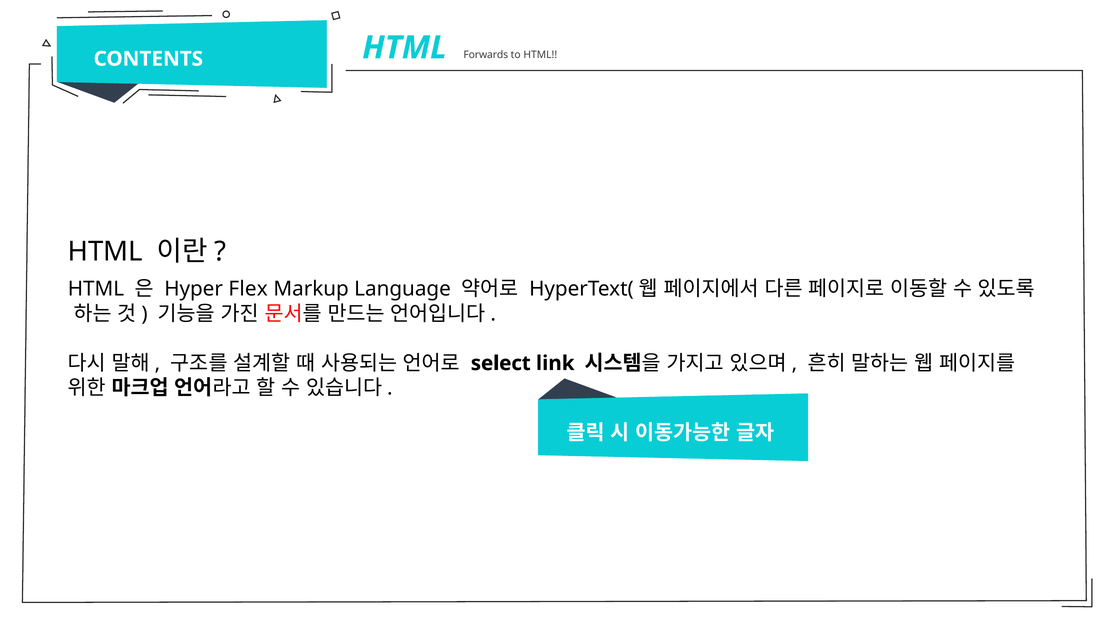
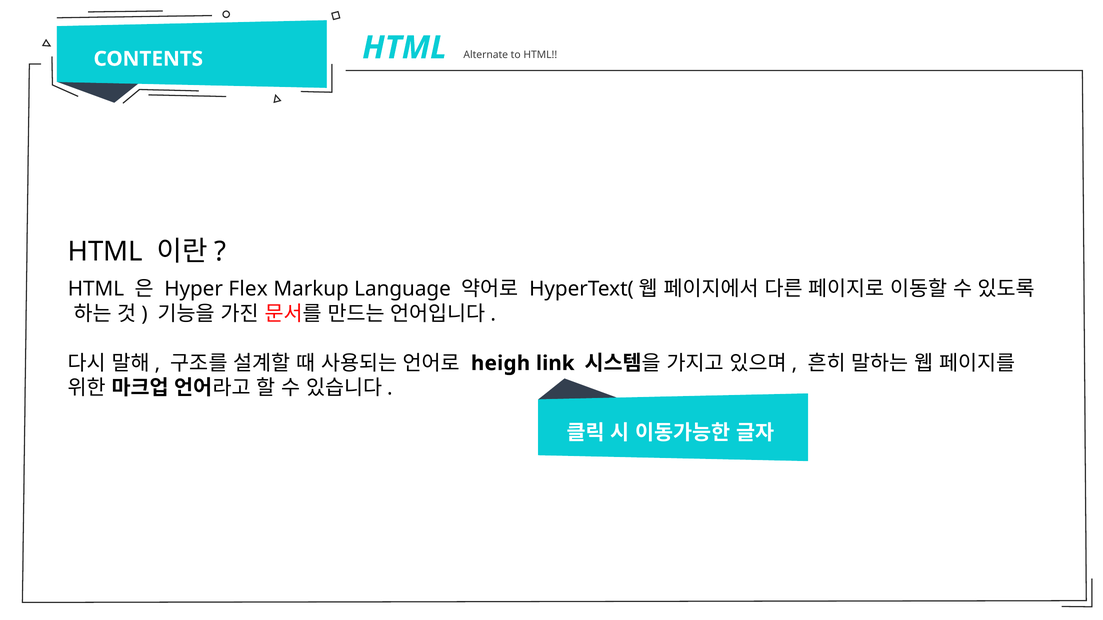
Forwards: Forwards -> Alternate (486, 55)
select: select -> heigh (501, 364)
